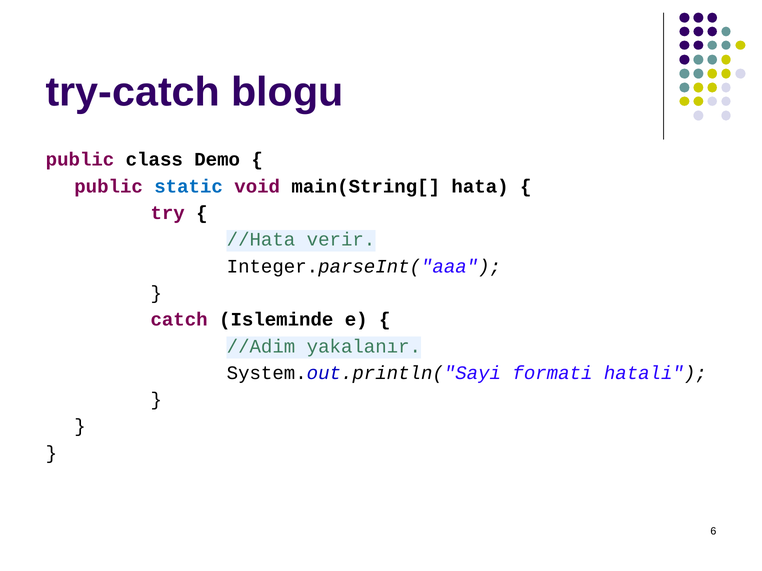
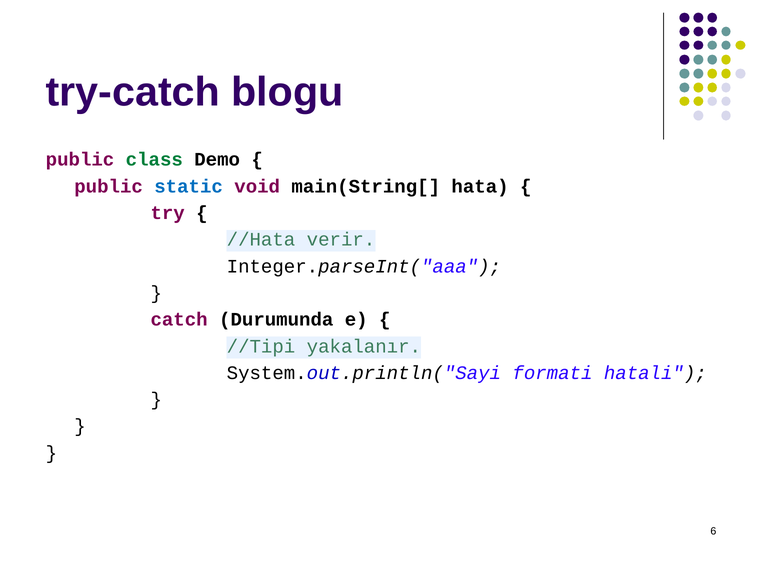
class colour: black -> green (154, 160)
Isleminde: Isleminde -> Durumunda (276, 320)
//Adim: //Adim -> //Tipi (261, 347)
